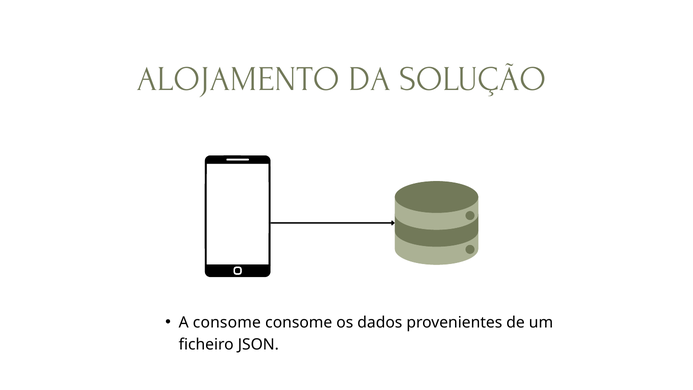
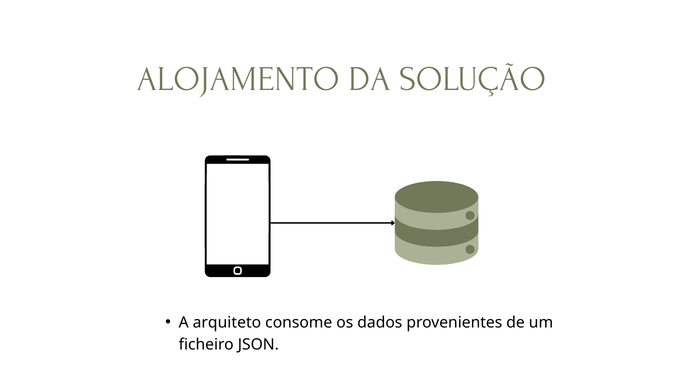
A consome: consome -> arquiteto (227, 322)
